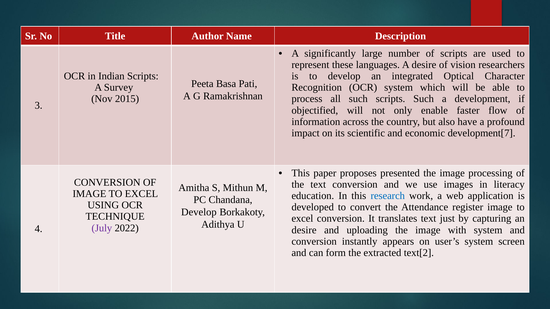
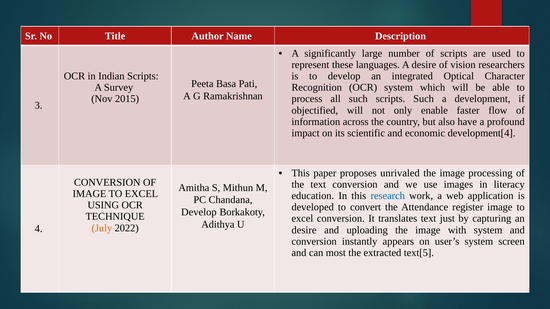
development[7: development[7 -> development[4 (482, 133)
presented: presented -> unrivaled (400, 173)
July colour: purple -> orange (102, 228)
form: form -> most (336, 253)
text[2: text[2 -> text[5 (419, 253)
